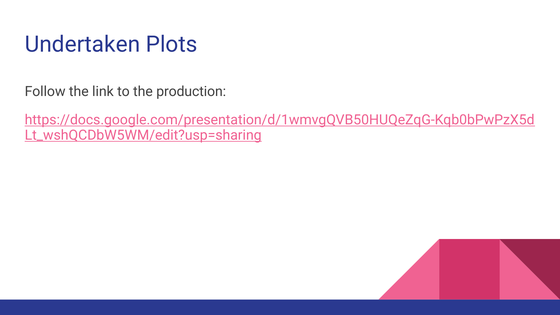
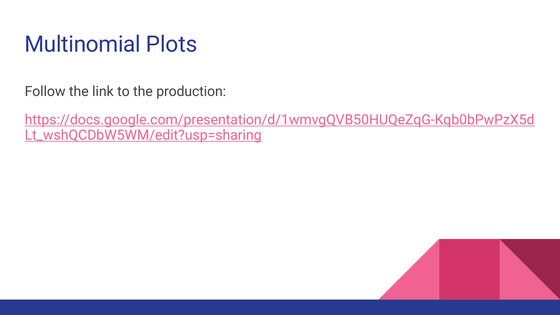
Undertaken: Undertaken -> Multinomial (83, 44)
